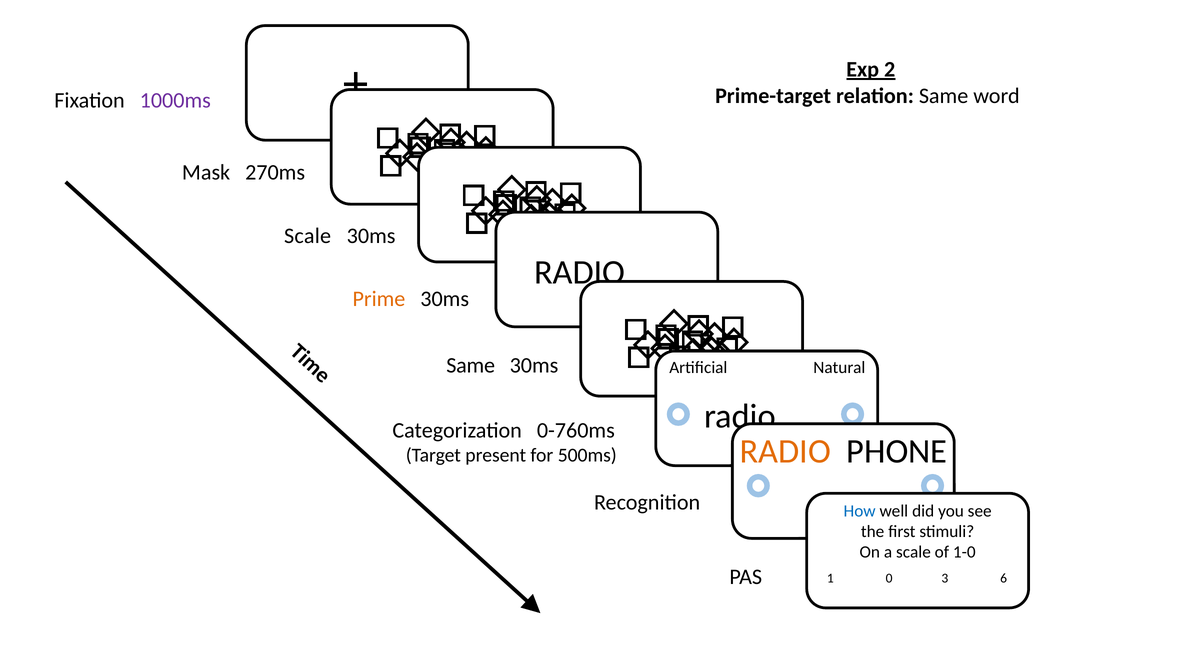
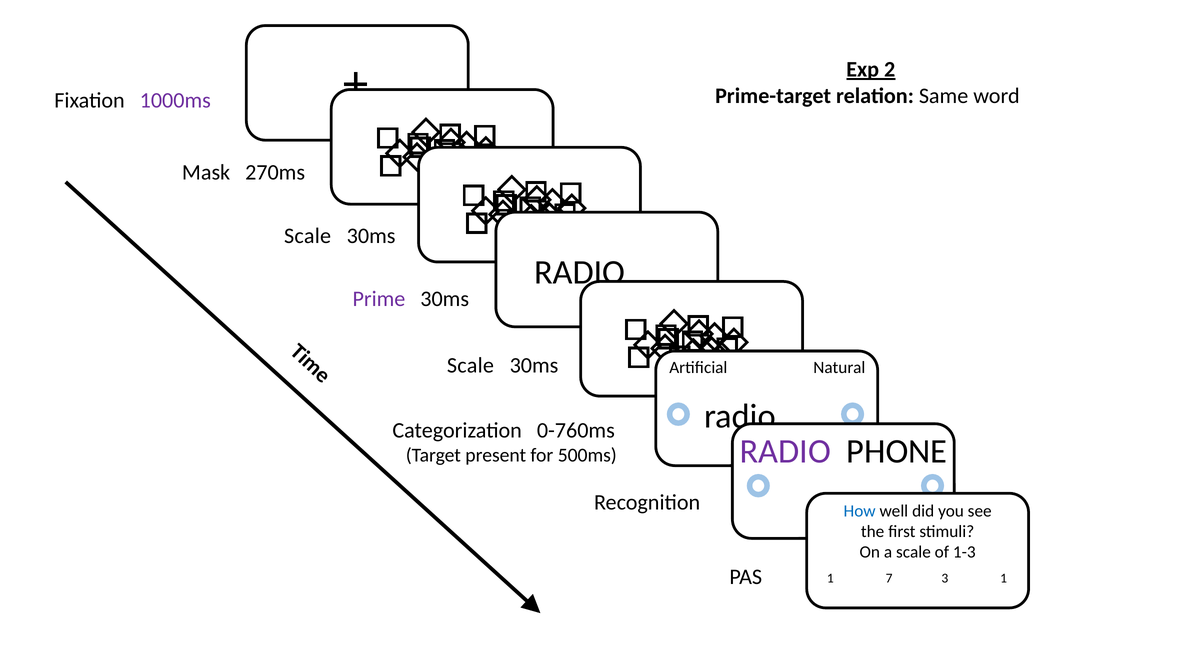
Prime colour: orange -> purple (379, 299)
Same: Same -> Scale (470, 365)
RADIO colour: orange -> purple (785, 451)
1-0: 1-0 -> 1-3 (964, 552)
0: 0 -> 7 (889, 578)
3 6: 6 -> 1 (1004, 578)
